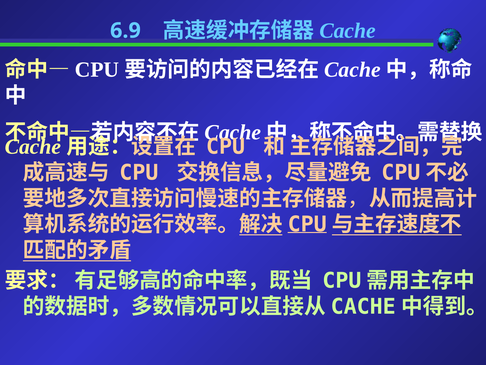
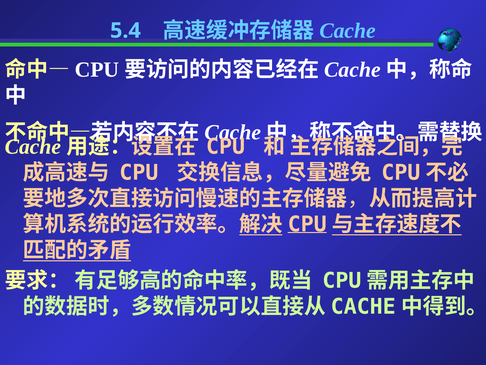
6.9: 6.9 -> 5.4 (125, 31)
